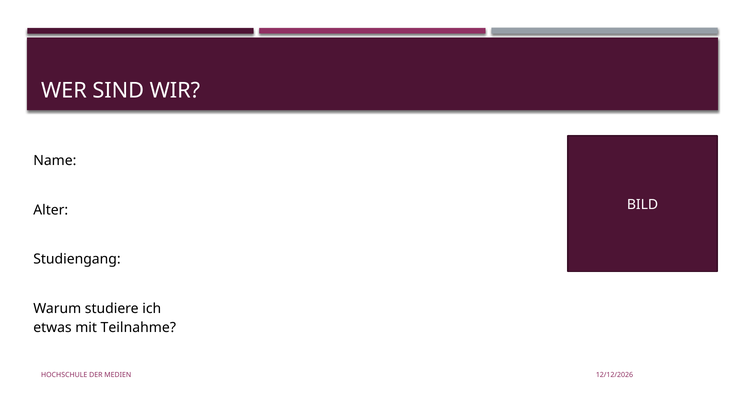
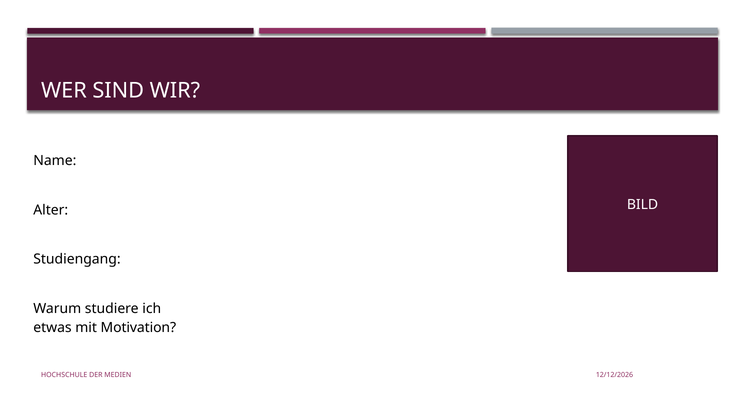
Teilnahme: Teilnahme -> Motivation (138, 327)
